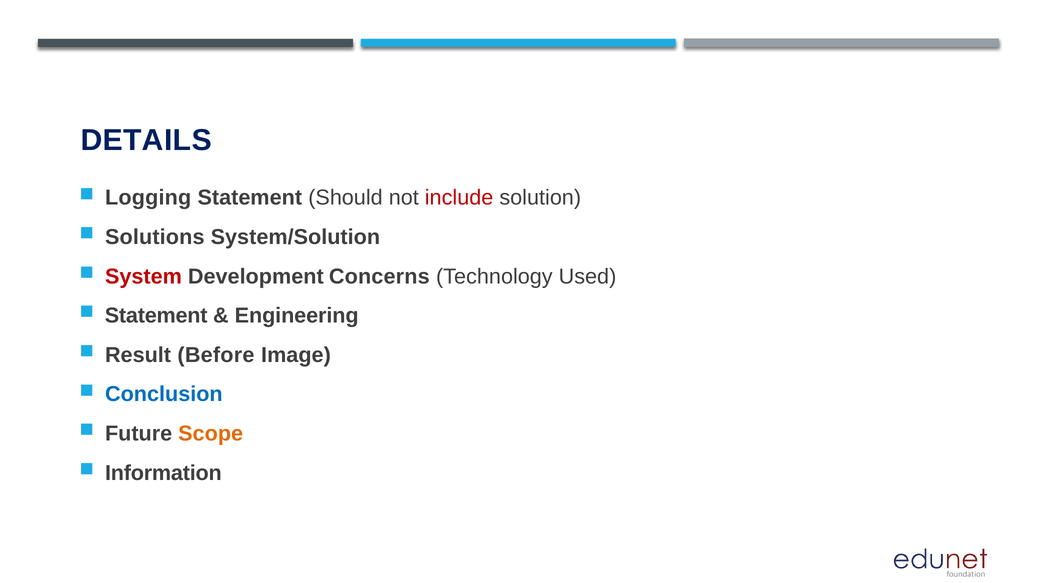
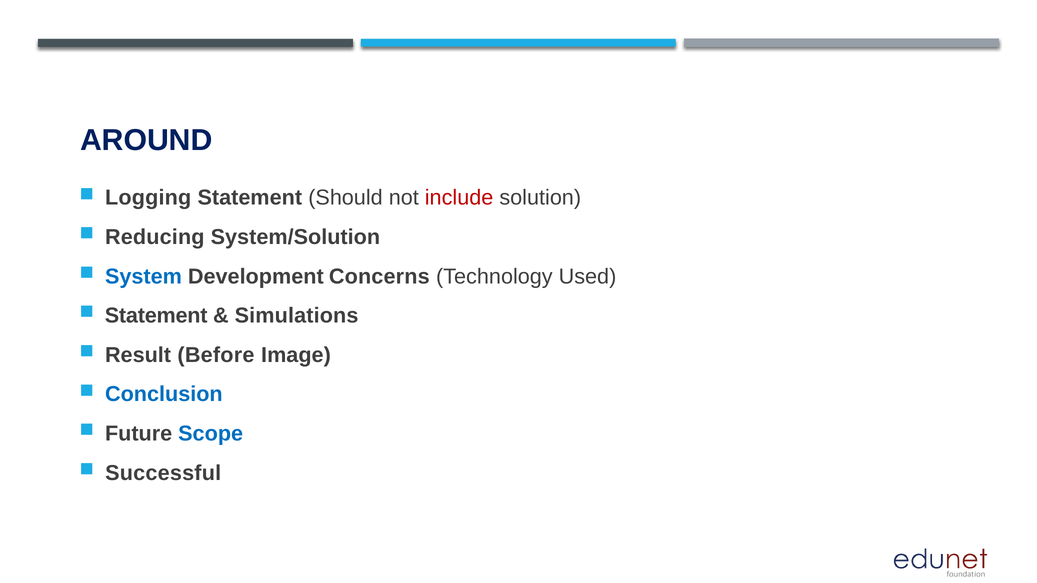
DETAILS: DETAILS -> AROUND (146, 140)
Solutions: Solutions -> Reducing (155, 237)
System colour: red -> blue (143, 277)
Engineering: Engineering -> Simulations (297, 316)
Scope colour: orange -> blue (211, 434)
Information: Information -> Successful (163, 473)
